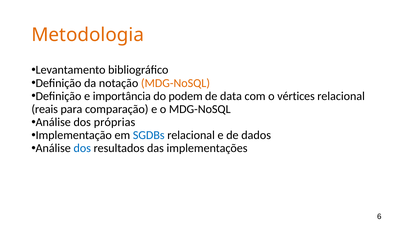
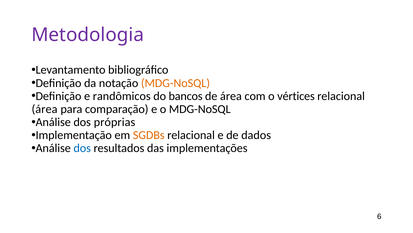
Metodologia colour: orange -> purple (88, 35)
importância: importância -> randômicos (122, 96)
podem: podem -> bancos (186, 96)
de data: data -> área (231, 96)
reais: reais -> área (45, 109)
SGDBs colour: blue -> orange (149, 135)
